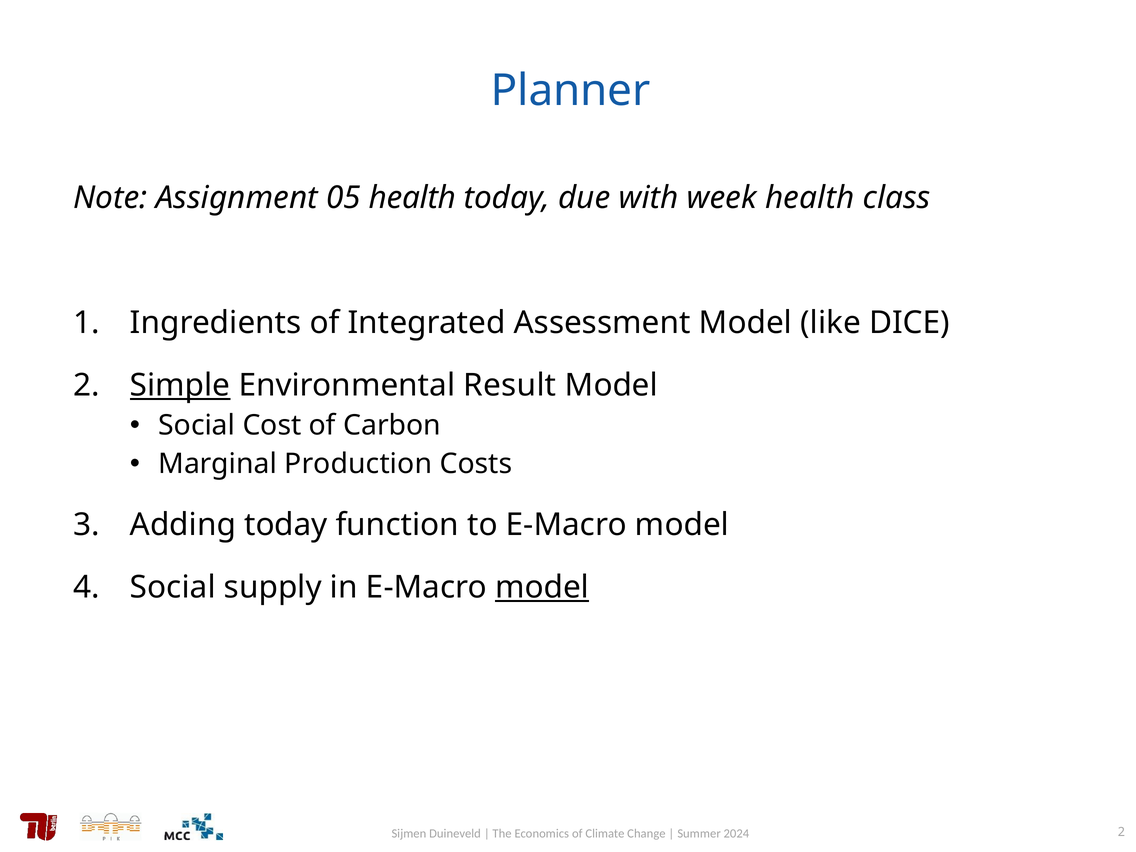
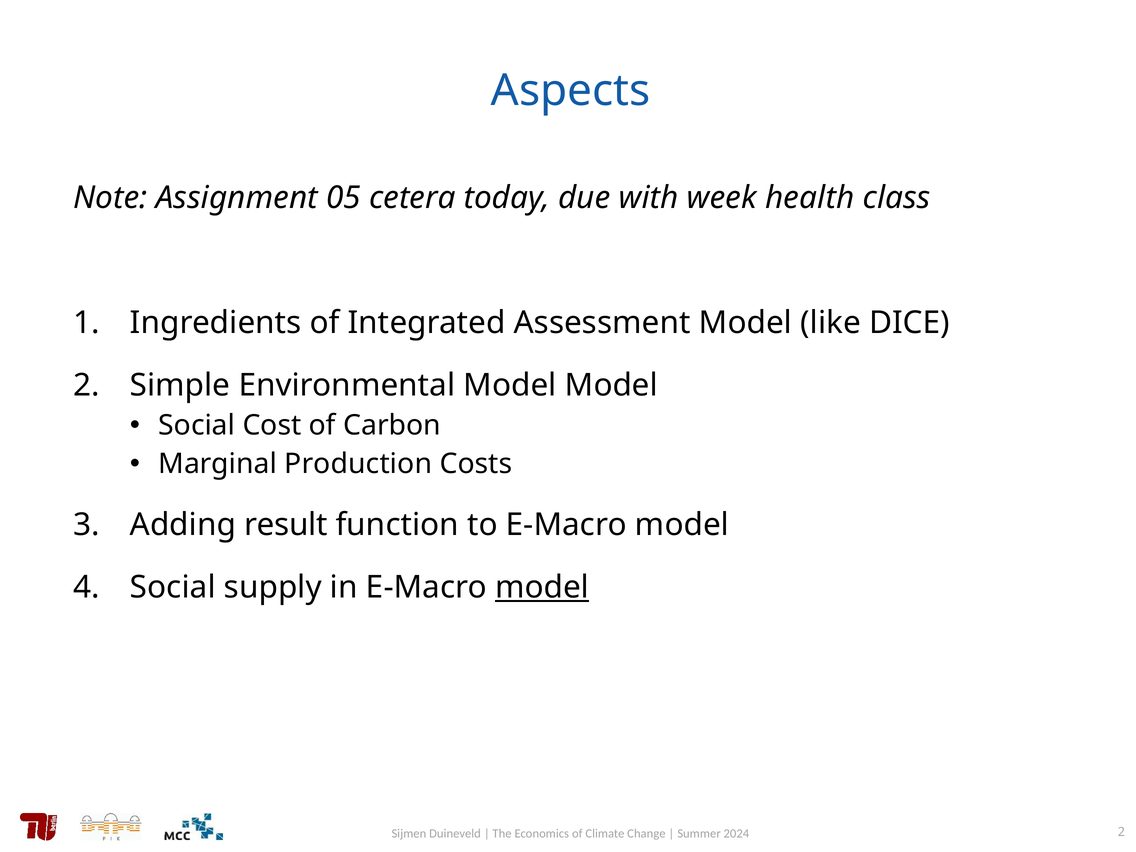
Planner: Planner -> Aspects (571, 91)
05 health: health -> cetera (412, 198)
Simple underline: present -> none (180, 385)
Environmental Result: Result -> Model (510, 385)
Adding today: today -> result (286, 525)
